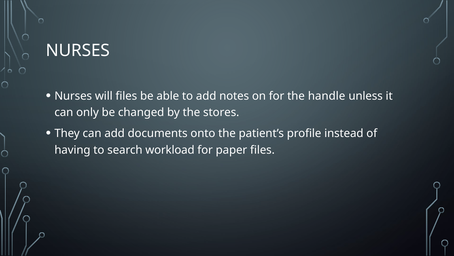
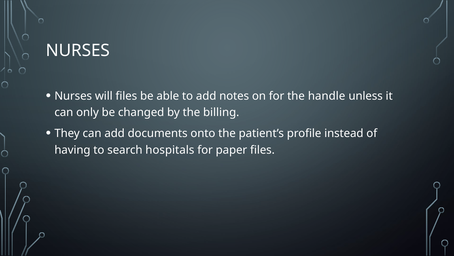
stores: stores -> billing (221, 112)
workload: workload -> hospitals (170, 150)
